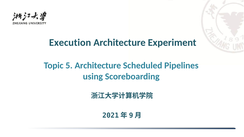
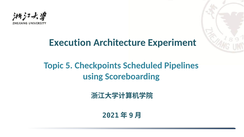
5 Architecture: Architecture -> Checkpoints (98, 66)
